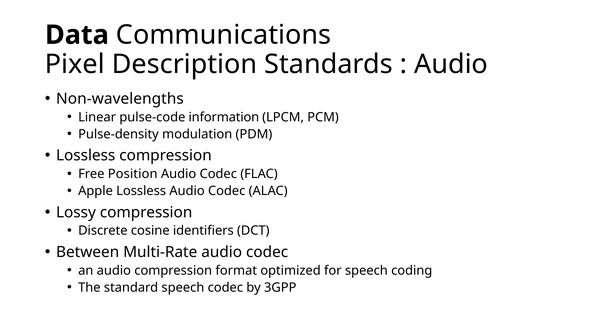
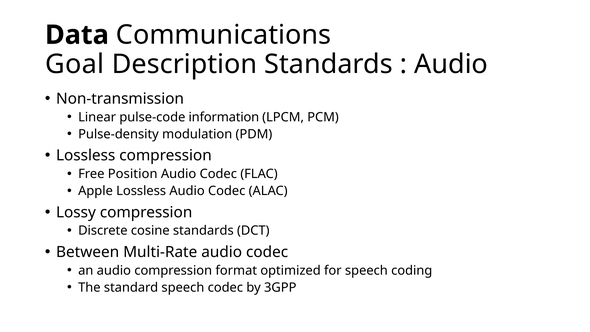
Pixel: Pixel -> Goal (75, 64)
Non-wavelengths: Non-wavelengths -> Non-transmission (120, 99)
cosine identifiers: identifiers -> standards (203, 231)
